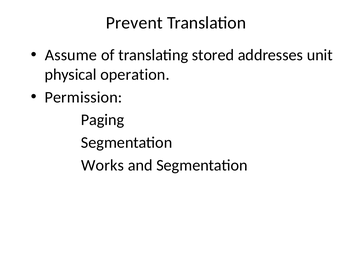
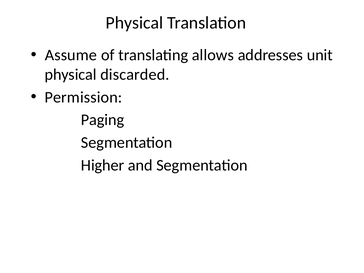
Prevent: Prevent -> Physical (134, 23)
stored: stored -> allows (213, 55)
operation: operation -> discarded (135, 75)
Works: Works -> Higher (103, 165)
